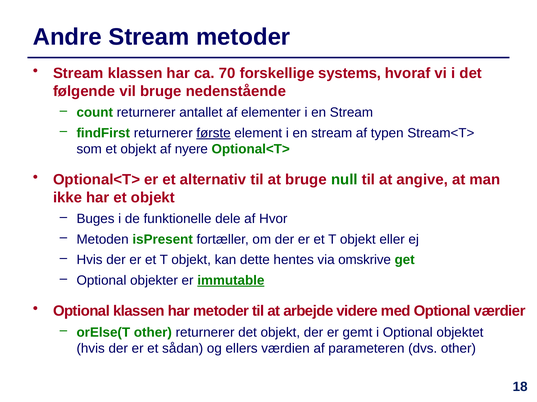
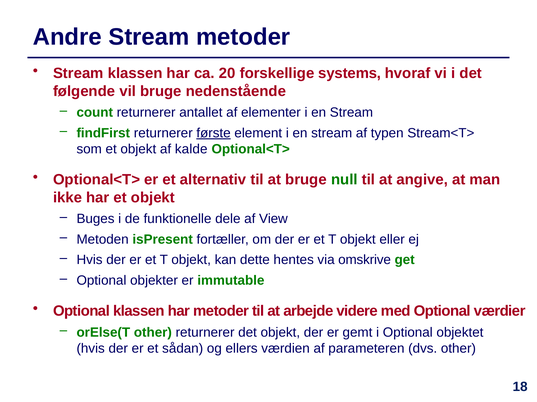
70: 70 -> 20 (227, 73)
nyere: nyere -> kalde (191, 149)
Hvor: Hvor -> View (273, 219)
immutable underline: present -> none (231, 281)
